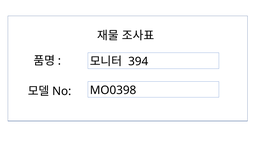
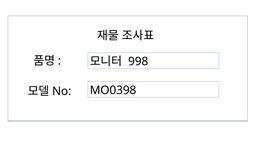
394: 394 -> 998 (138, 61)
